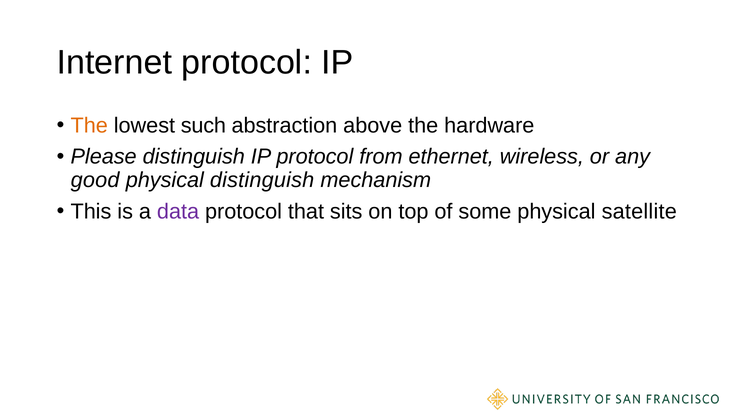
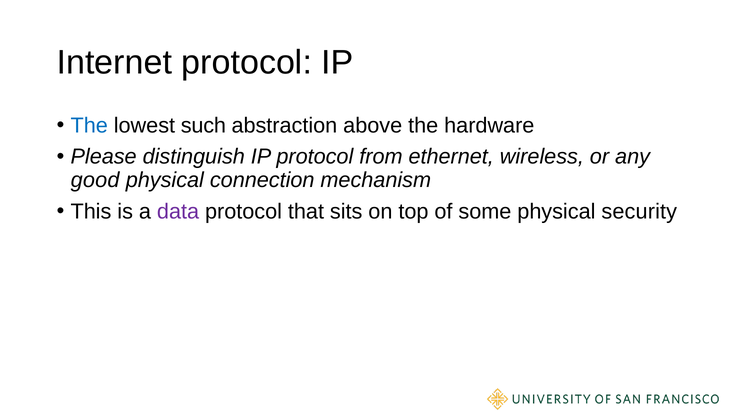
The colour: orange -> blue (89, 126)
physical distinguish: distinguish -> connection (262, 180)
satellite: satellite -> security (639, 211)
